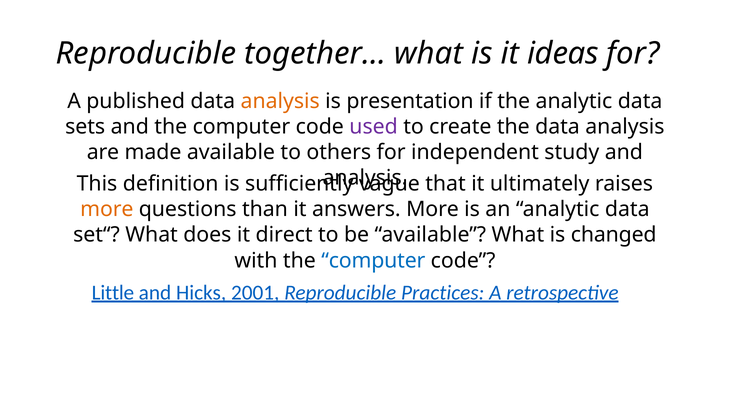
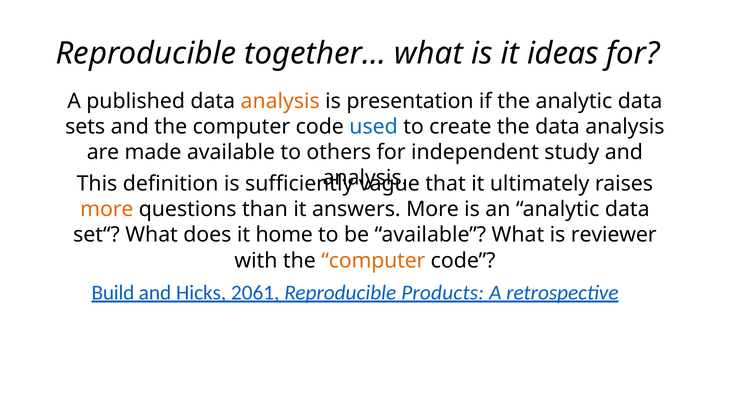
used colour: purple -> blue (374, 127)
direct: direct -> home (284, 235)
changed: changed -> reviewer (614, 235)
computer colour: blue -> orange (373, 261)
Little: Little -> Build (113, 293)
2001: 2001 -> 2061 (255, 293)
Practices: Practices -> Products (443, 293)
